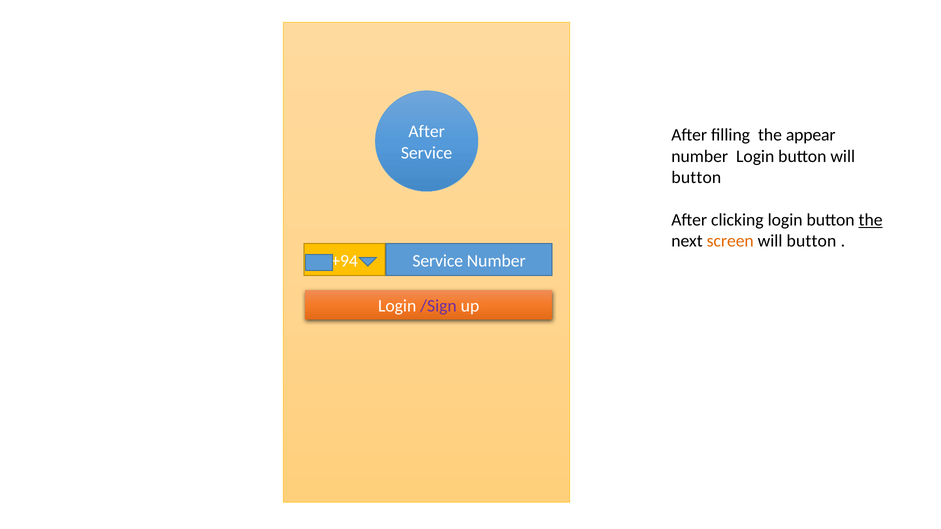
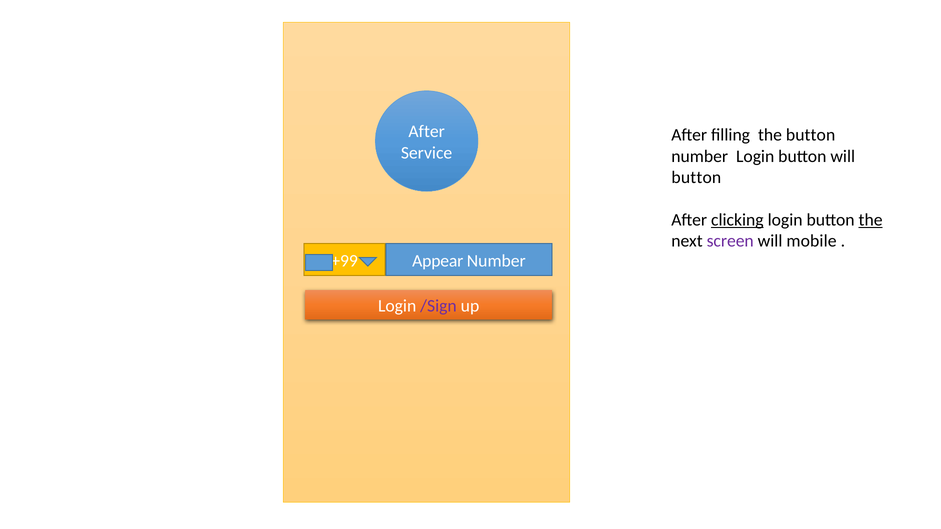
the appear: appear -> button (811, 135)
clicking underline: none -> present (737, 220)
screen colour: orange -> purple (730, 241)
button: button -> mobile (811, 241)
+94: +94 -> +99 (345, 261)
Service: Service -> Appear (438, 261)
